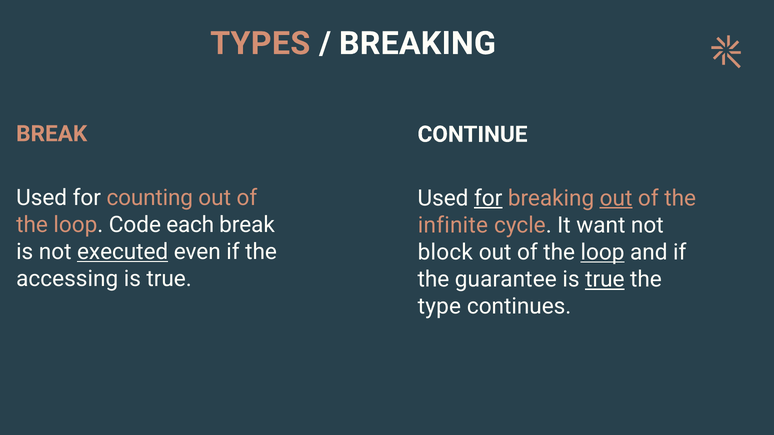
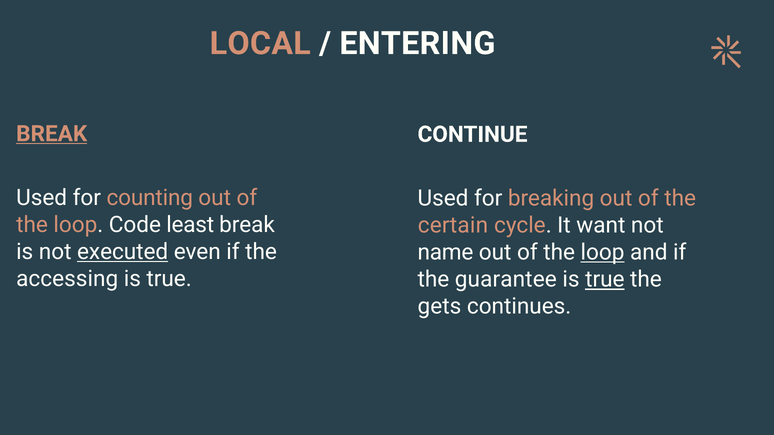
TYPES: TYPES -> LOCAL (260, 44)
BREAKING: BREAKING -> ENTERING (417, 44)
BREAK underline: none -> present (52, 134)
for underline: present -> none (488, 198)
out underline: present -> none (616, 198)
each: each -> least (190, 225)
infinite: infinite -> certain (453, 225)
block: block -> name (445, 253)
type: type -> gets (439, 307)
